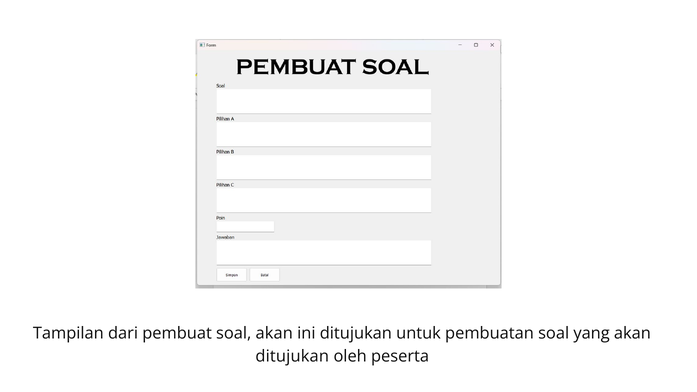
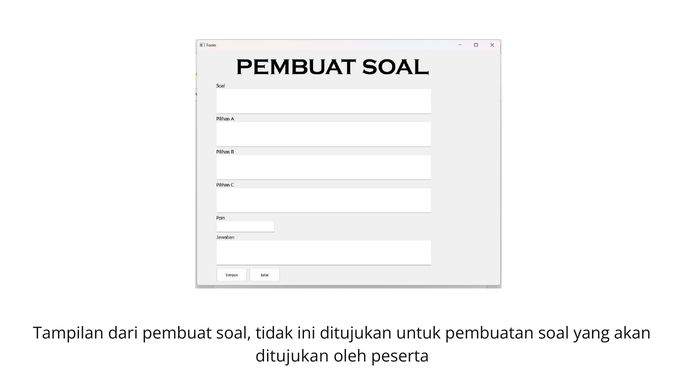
soal akan: akan -> tidak (274, 333)
